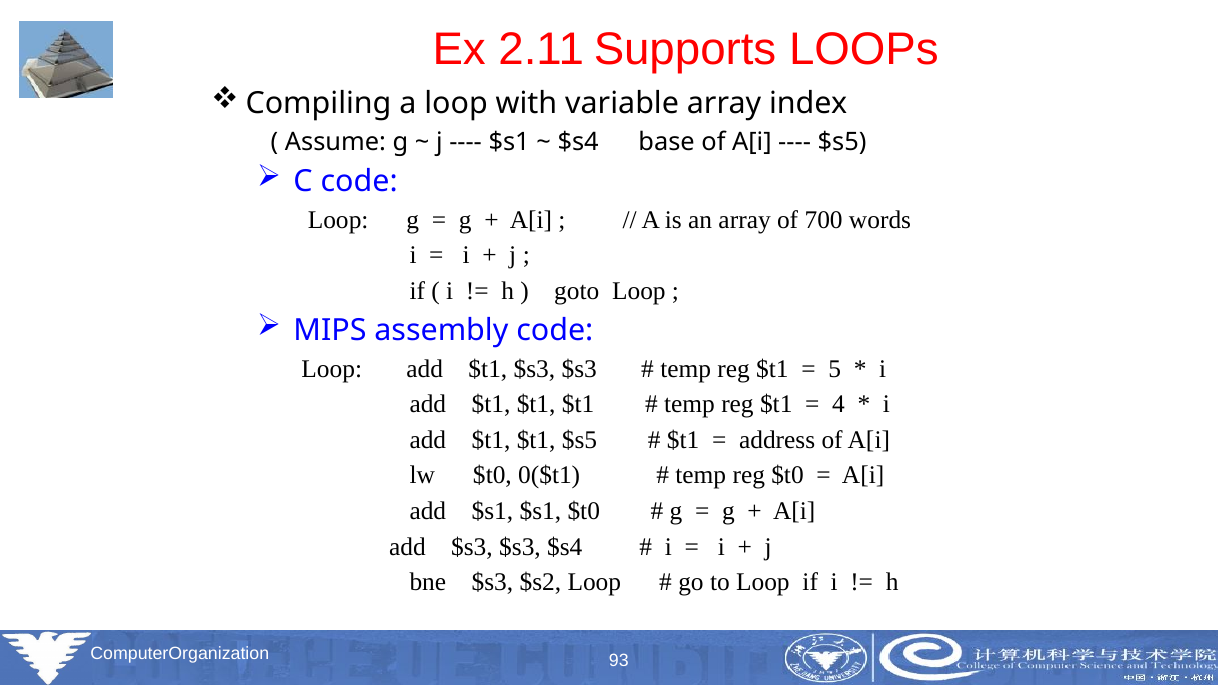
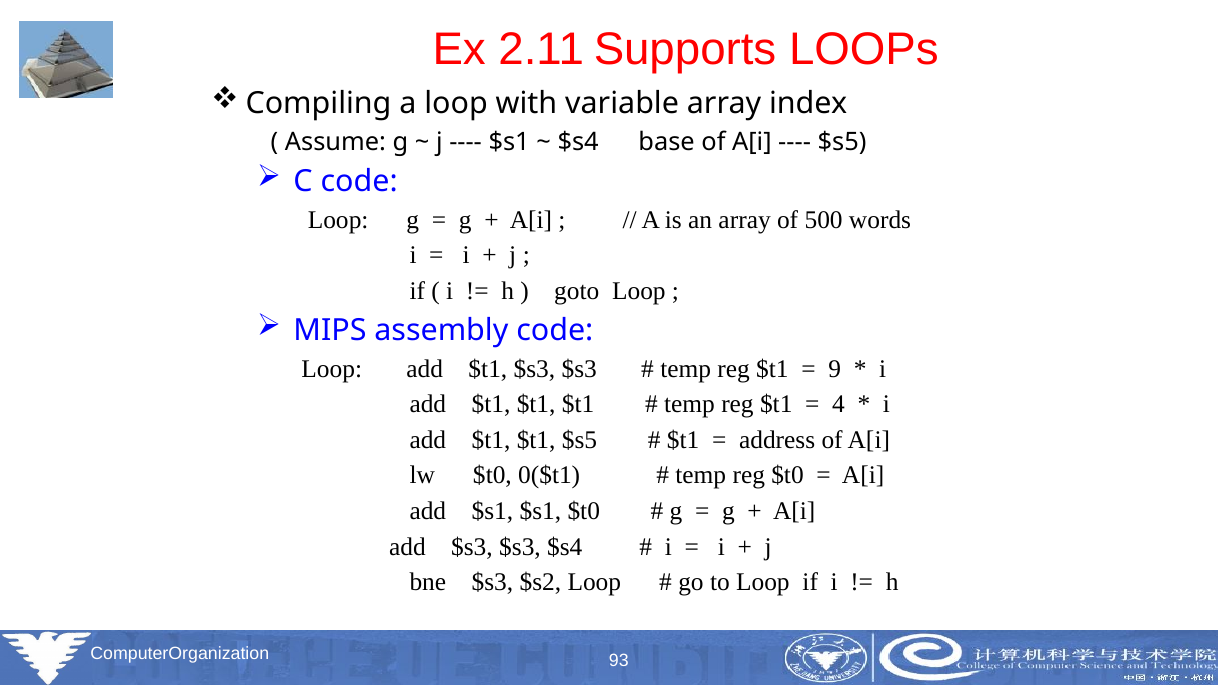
700: 700 -> 500 (824, 220)
5: 5 -> 9 (835, 369)
